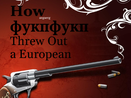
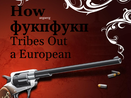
Threw: Threw -> Tribes (27, 41)
